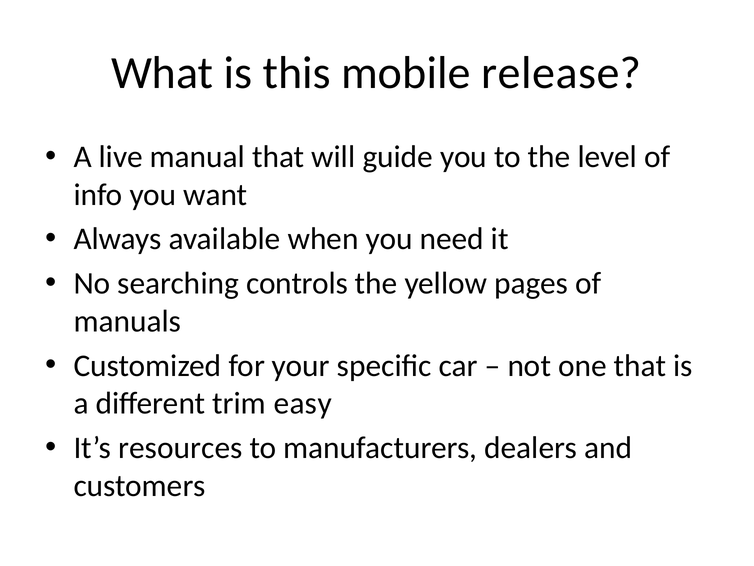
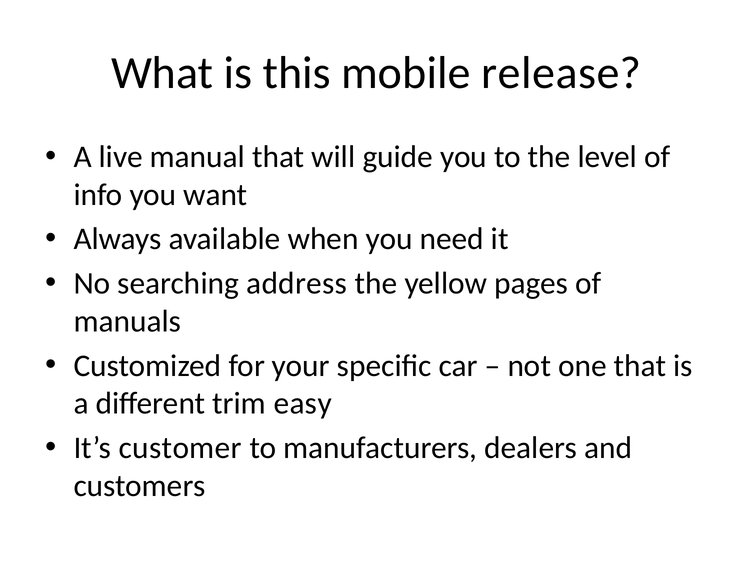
controls: controls -> address (297, 283)
resources: resources -> customer (180, 447)
